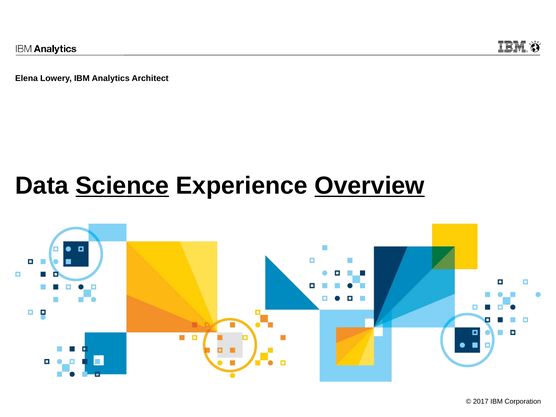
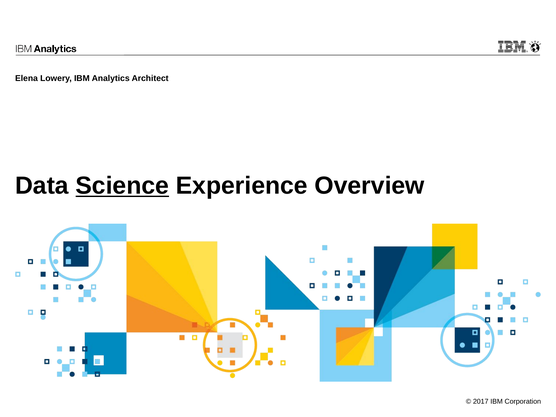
Overview underline: present -> none (370, 186)
